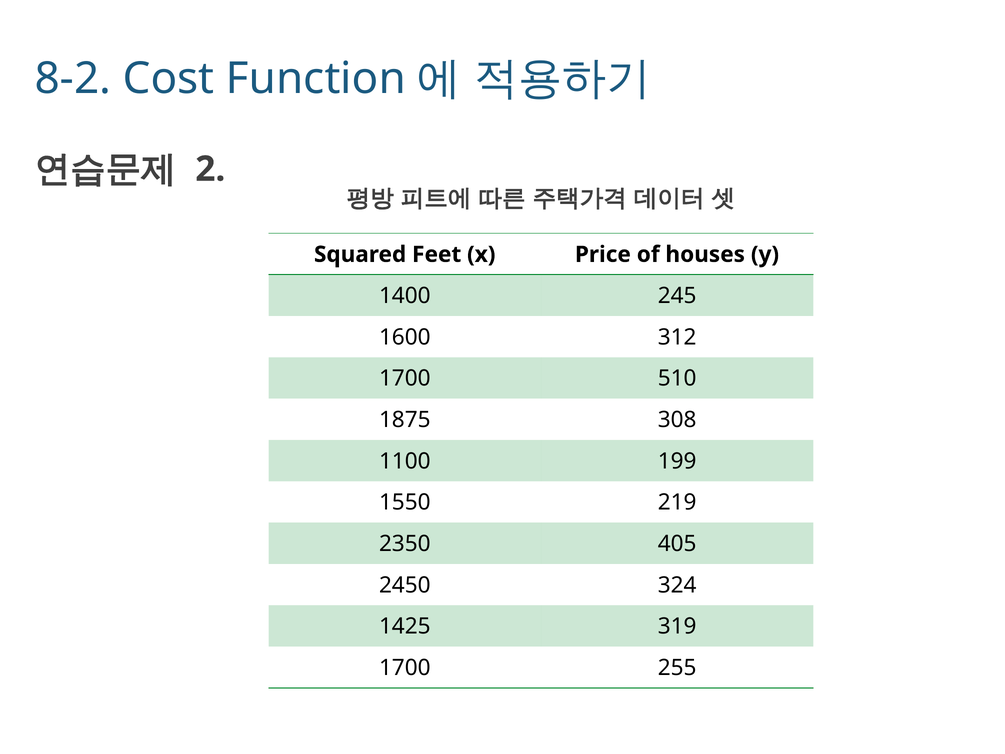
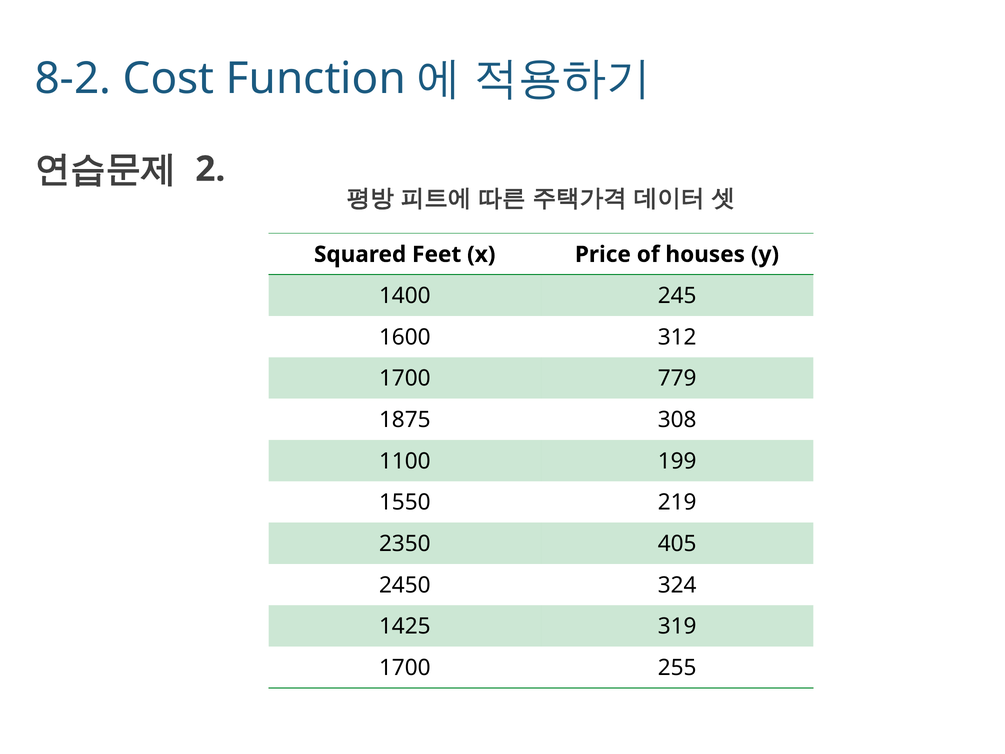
510: 510 -> 779 (677, 378)
